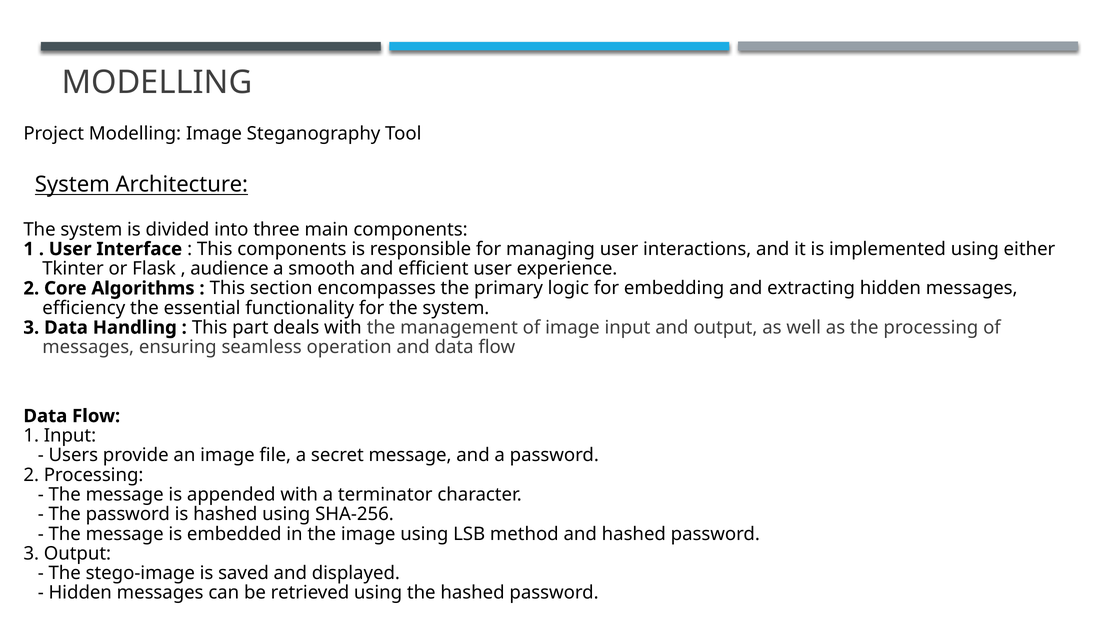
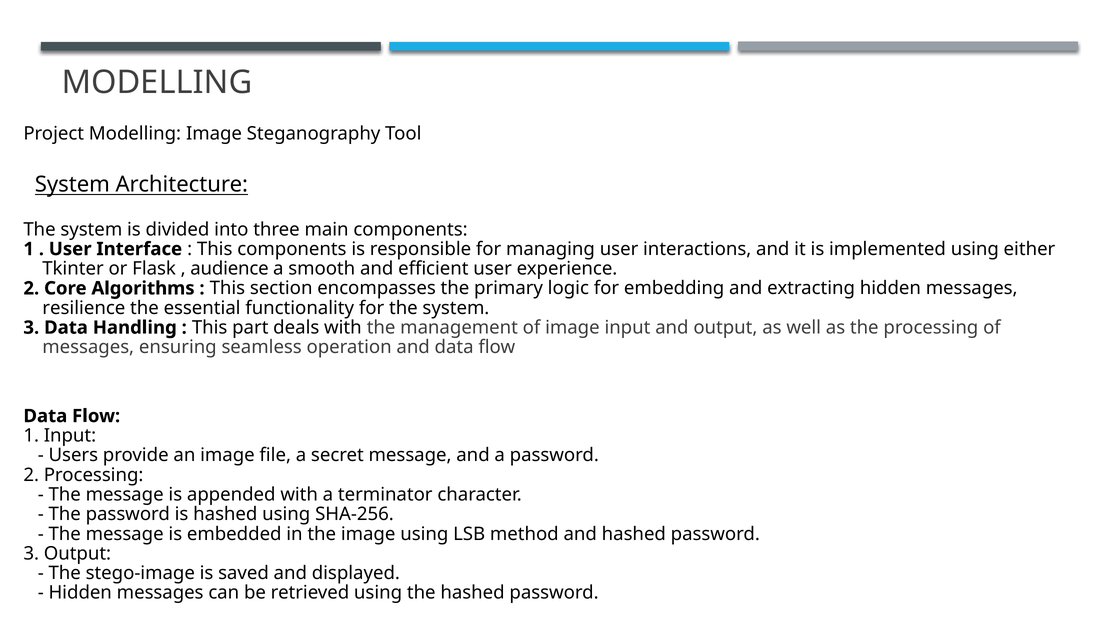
efficiency: efficiency -> resilience (84, 308)
